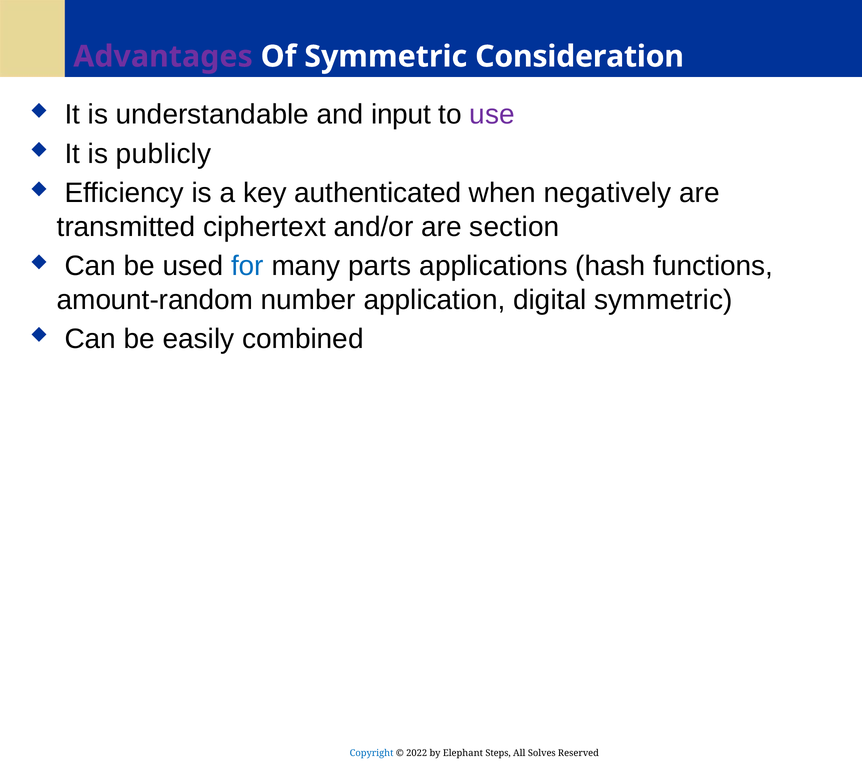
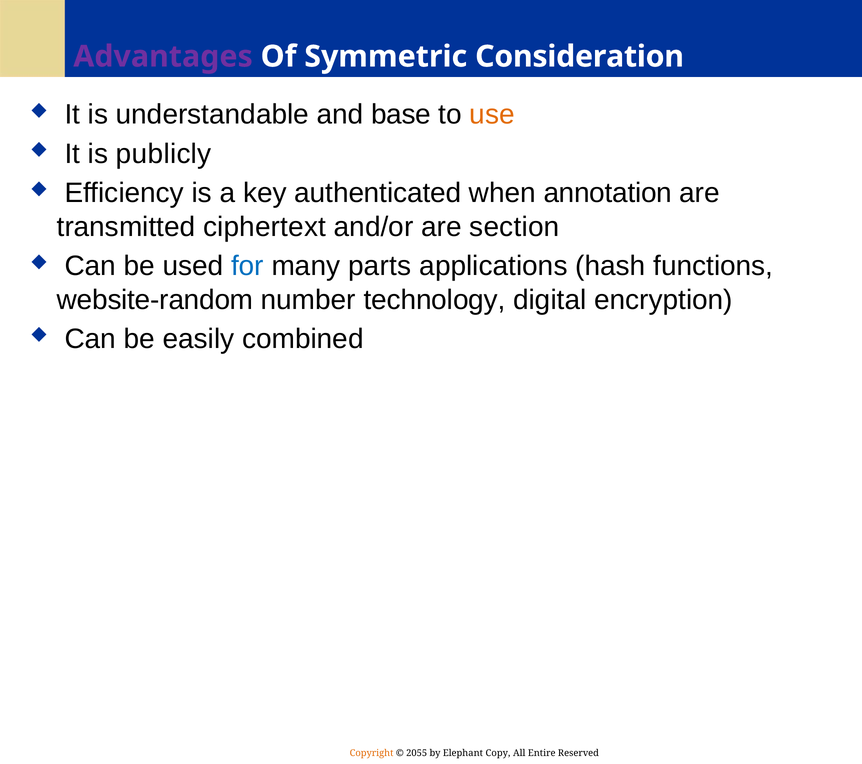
input: input -> base (401, 115)
use colour: purple -> orange (492, 115)
negatively: negatively -> annotation (608, 193)
amount-random: amount-random -> website-random (155, 300)
application: application -> technology (435, 300)
digital symmetric: symmetric -> encryption (663, 300)
Copyright colour: blue -> orange (372, 752)
2022: 2022 -> 2055 (417, 752)
Steps: Steps -> Copy (498, 752)
Solves: Solves -> Entire (542, 752)
